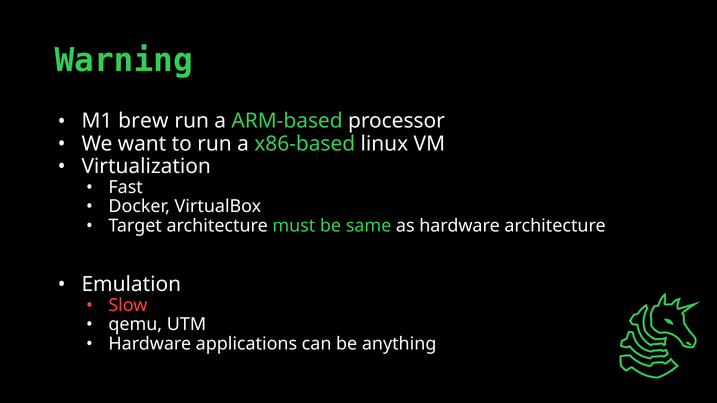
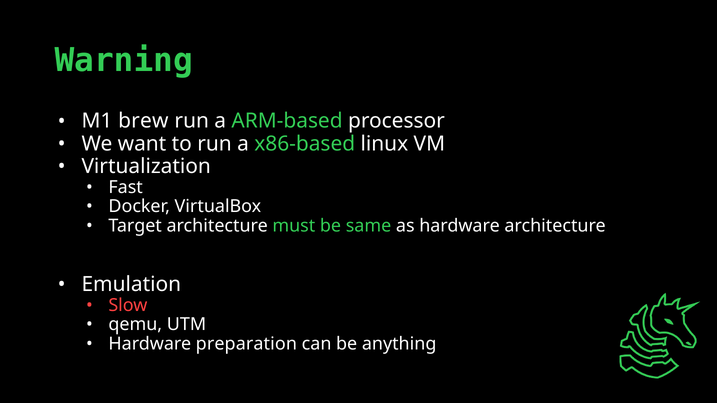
applications: applications -> preparation (246, 344)
